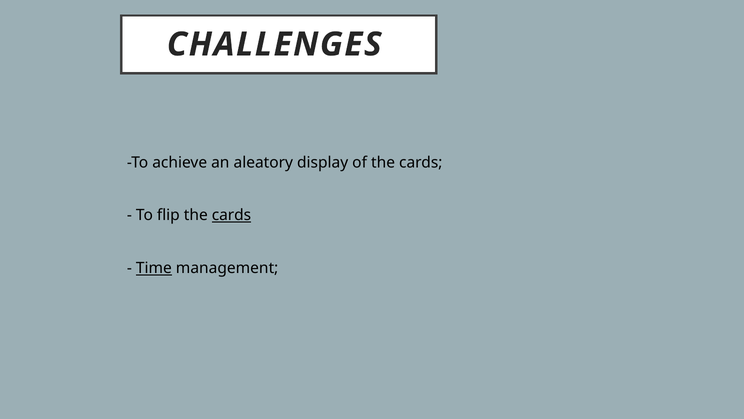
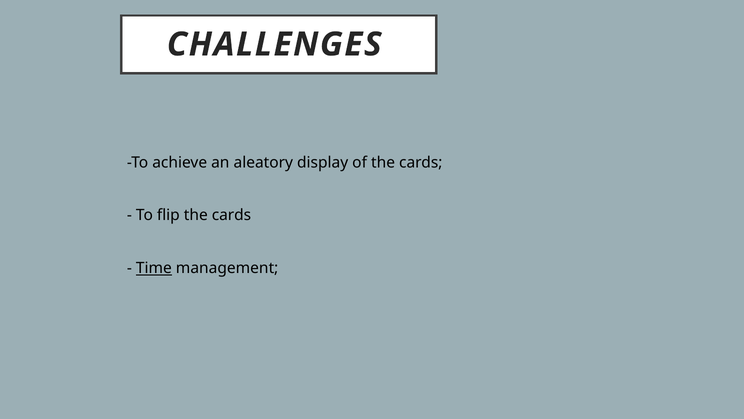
cards underline: present -> none (231, 215)
